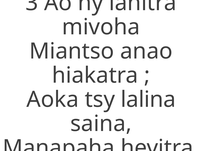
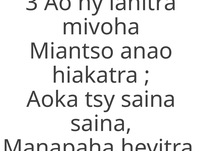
tsy lalina: lalina -> saina (148, 100)
